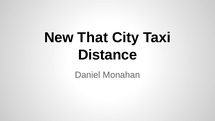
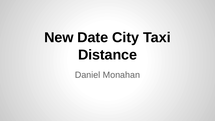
That: That -> Date (93, 38)
